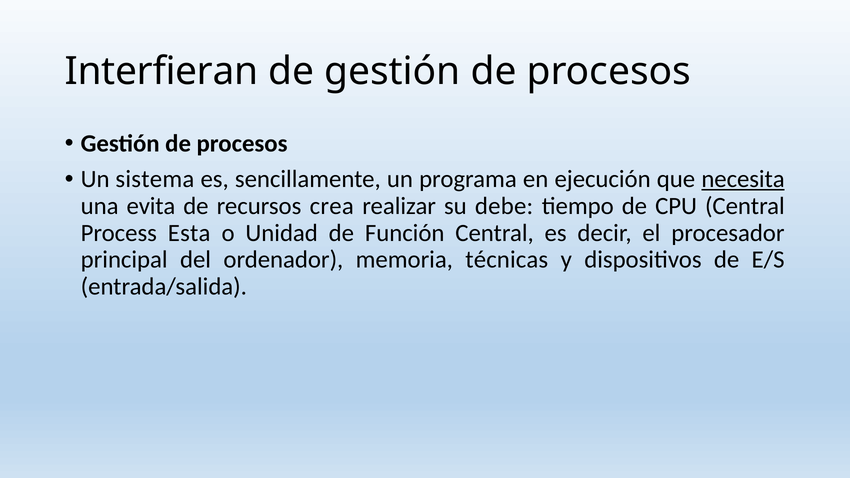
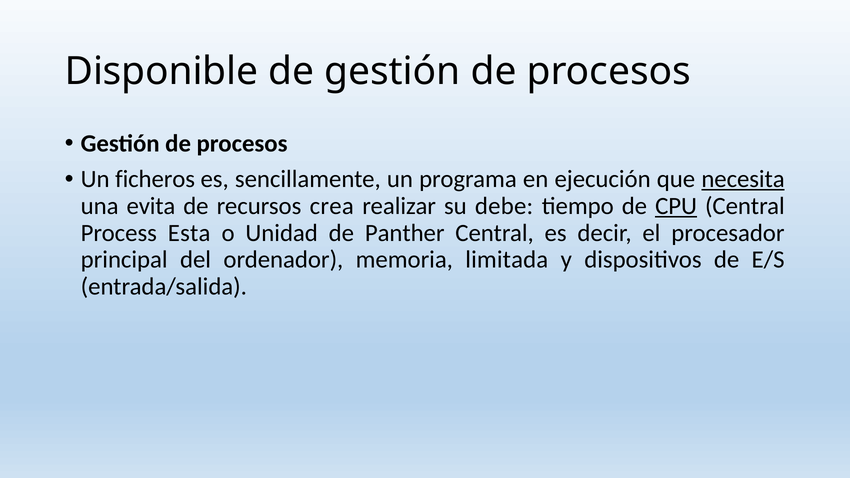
Interfieran: Interfieran -> Disponible (161, 71)
sistema: sistema -> ficheros (155, 179)
CPU underline: none -> present (676, 206)
Función: Función -> Panther (405, 233)
técnicas: técnicas -> limitada (507, 260)
